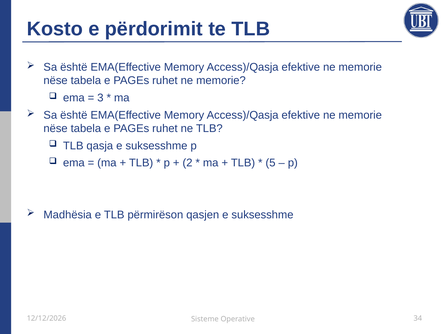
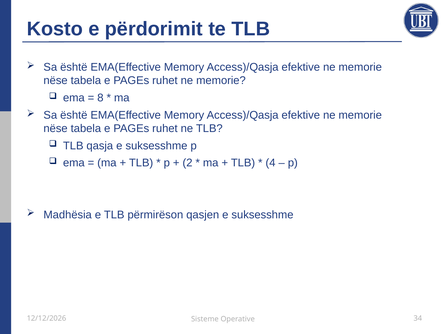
3: 3 -> 8 (100, 98)
5: 5 -> 4 (271, 163)
